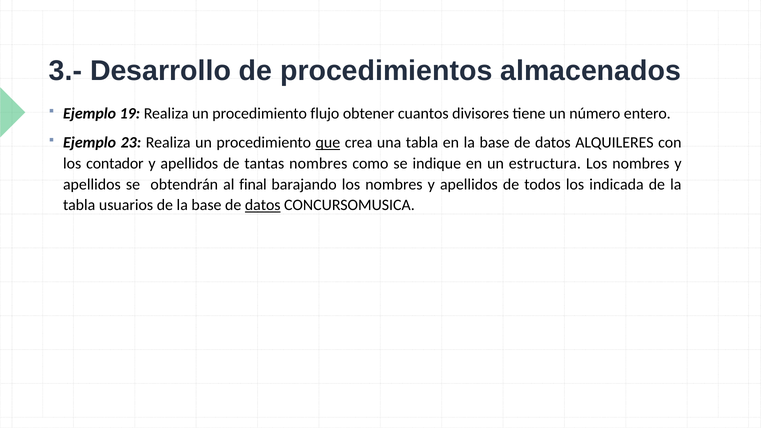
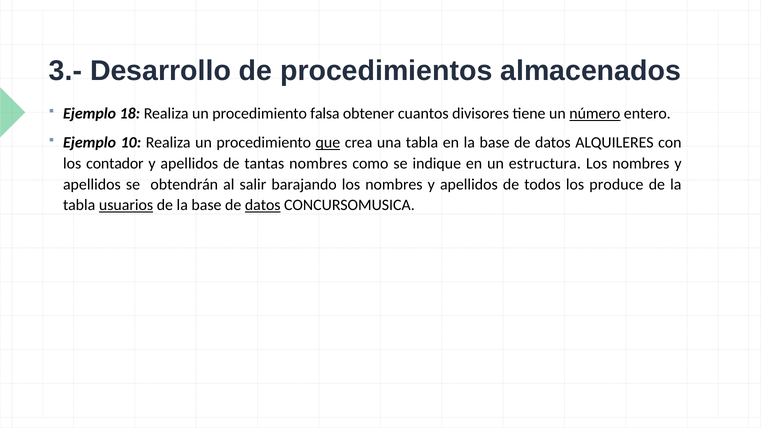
19: 19 -> 18 (130, 114)
flujo: flujo -> falsa (325, 114)
número underline: none -> present (595, 114)
23: 23 -> 10 (131, 142)
final: final -> salir (253, 184)
indicada: indicada -> produce (616, 184)
usuarios underline: none -> present (126, 205)
